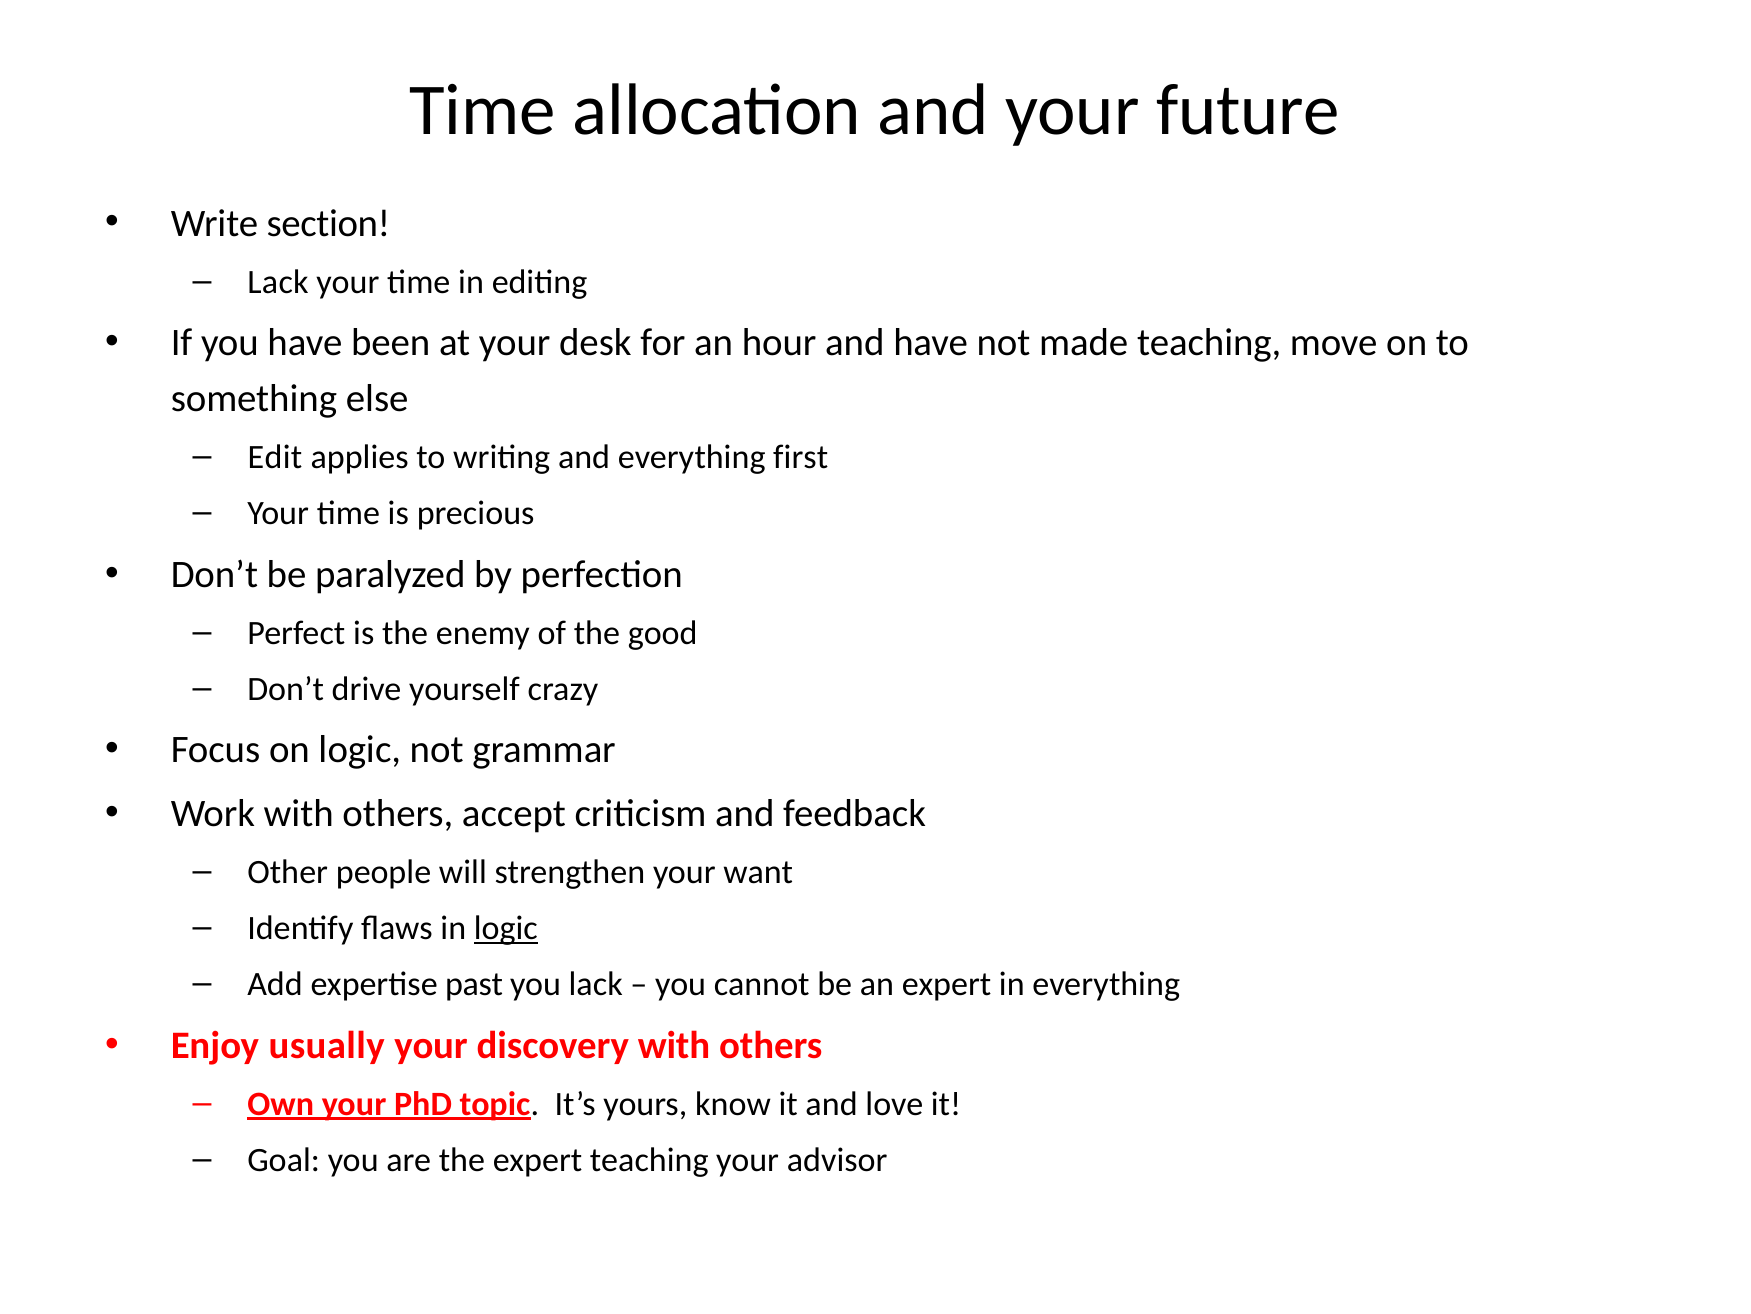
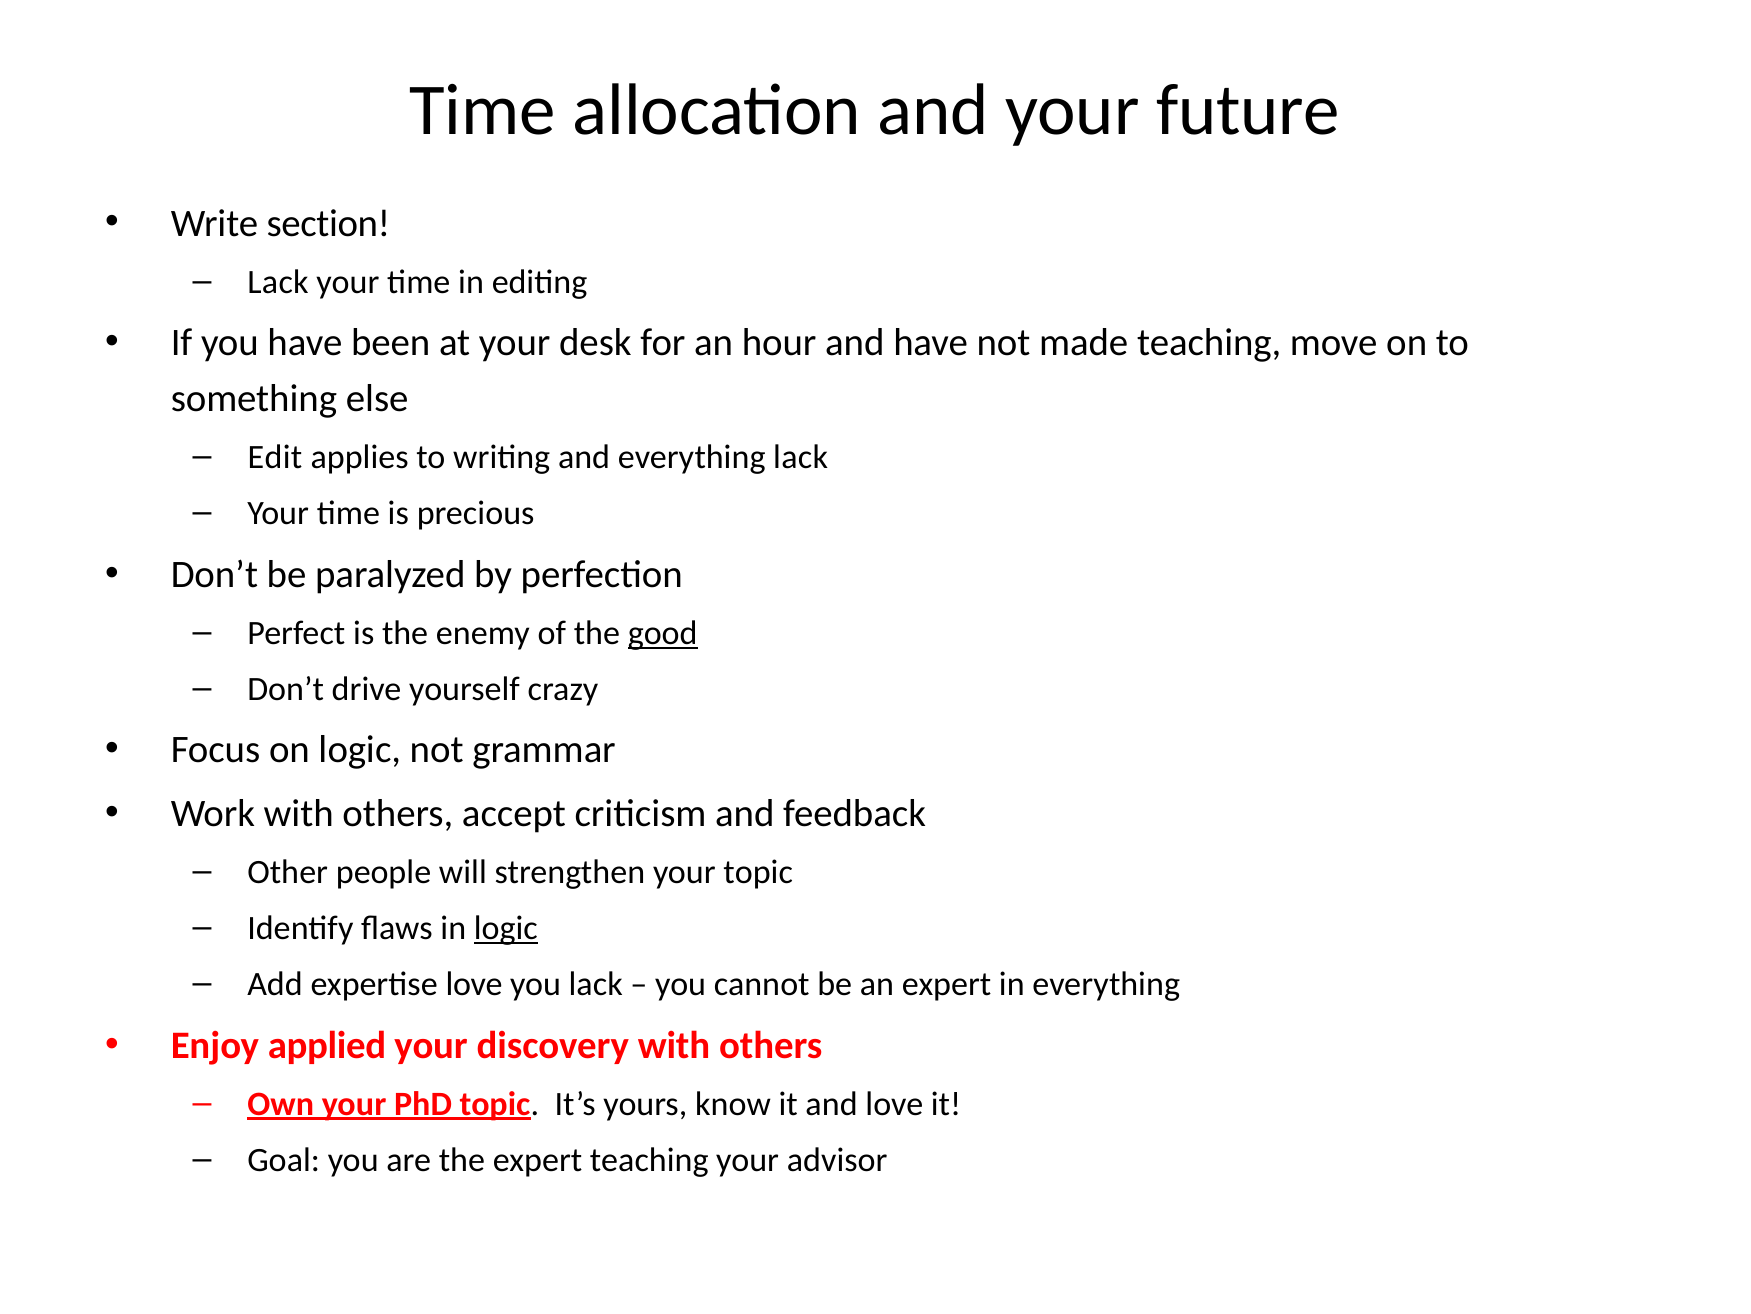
everything first: first -> lack (801, 457)
good underline: none -> present (663, 633)
your want: want -> topic (758, 872)
expertise past: past -> love (474, 984)
usually: usually -> applied (327, 1045)
